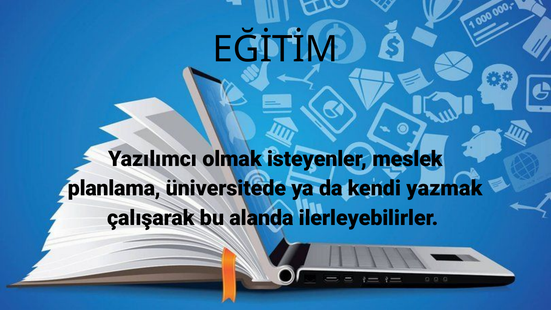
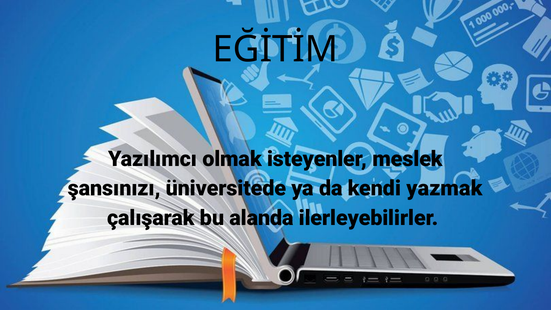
planlama: planlama -> şansınızı (114, 188)
